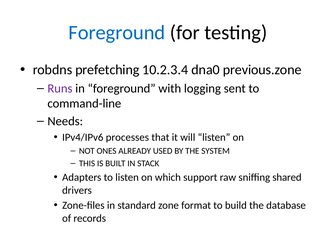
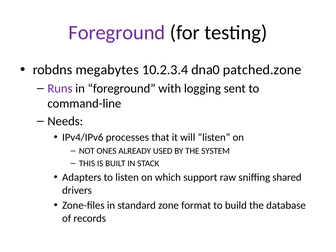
Foreground colour: blue -> purple (117, 33)
prefetching: prefetching -> megabytes (107, 70)
previous.zone: previous.zone -> patched.zone (262, 70)
